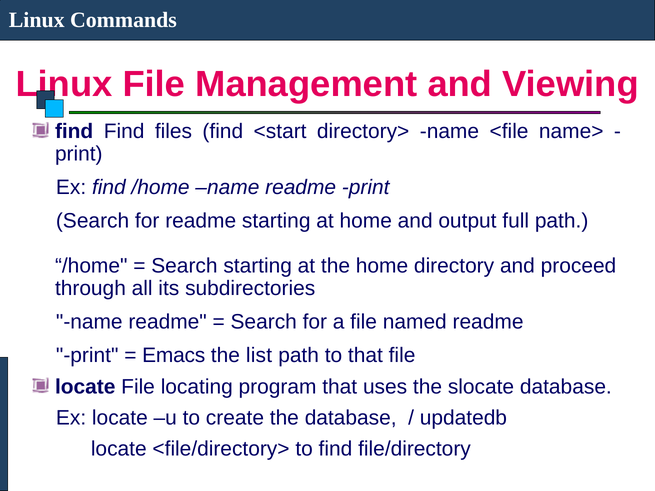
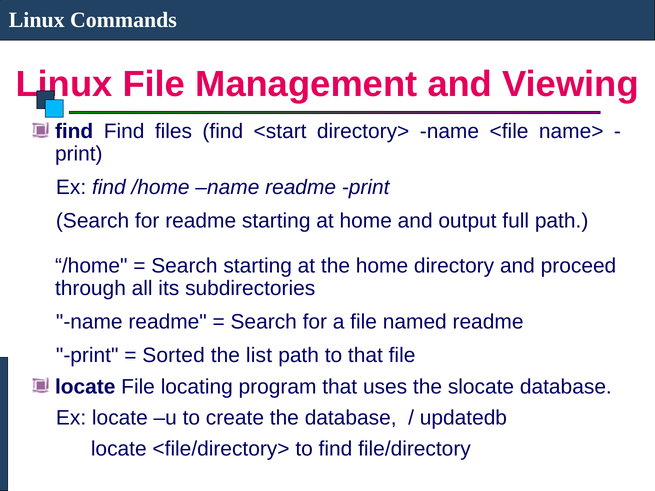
Emacs: Emacs -> Sorted (174, 356)
